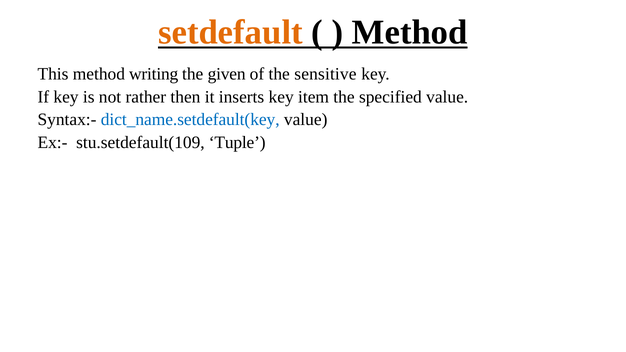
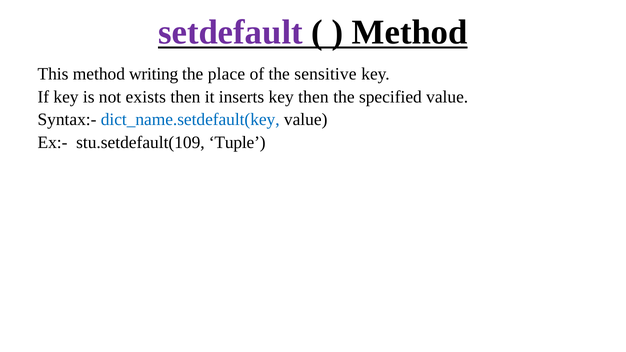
setdefault colour: orange -> purple (230, 32)
given: given -> place (226, 74)
rather: rather -> exists (146, 97)
key item: item -> then (313, 97)
